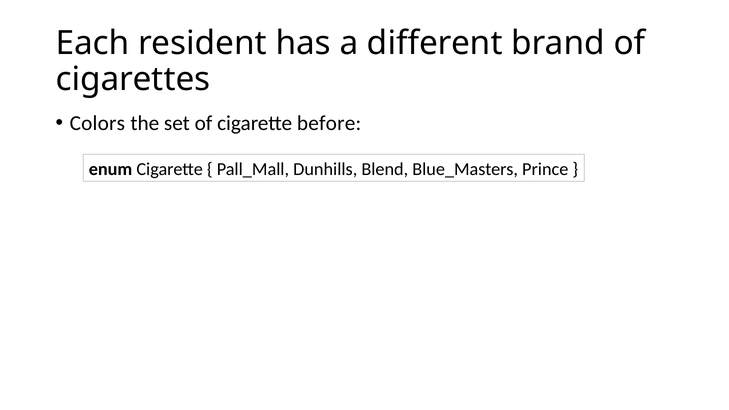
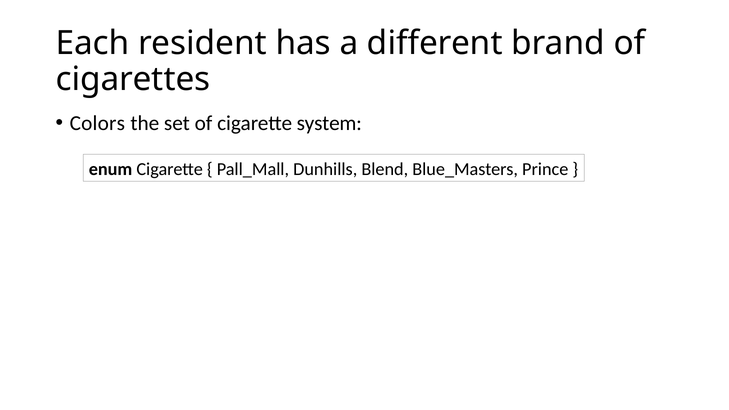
before: before -> system (329, 123)
